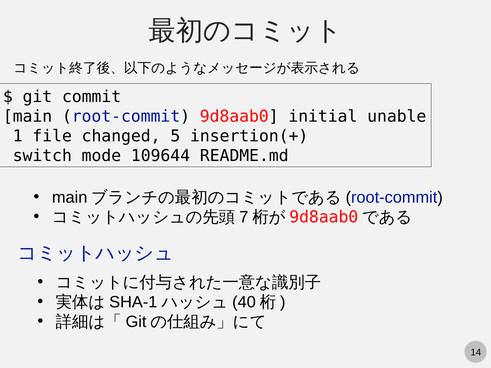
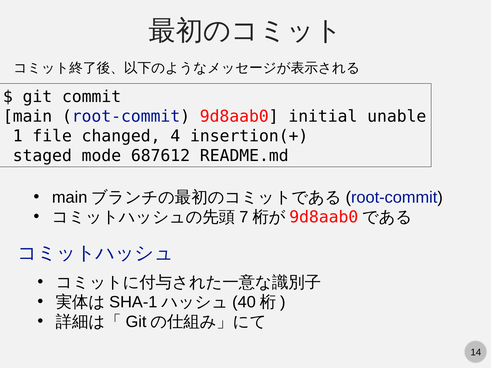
5: 5 -> 4 (175, 136)
switch: switch -> staged (42, 156)
109644: 109644 -> 687612 (160, 156)
